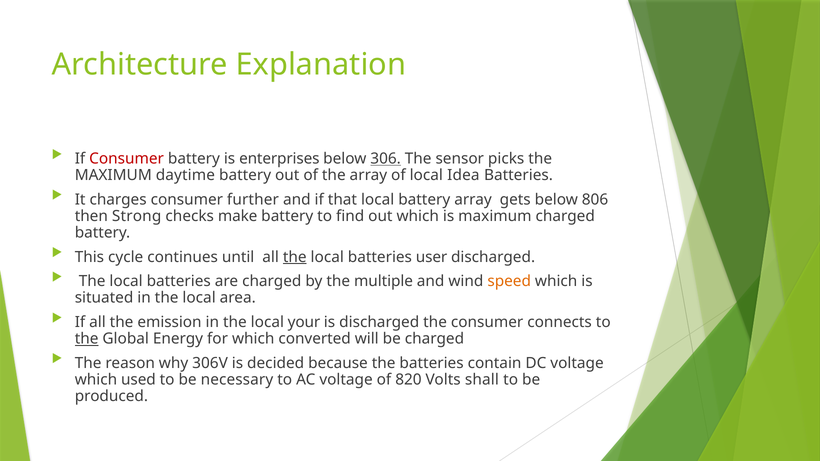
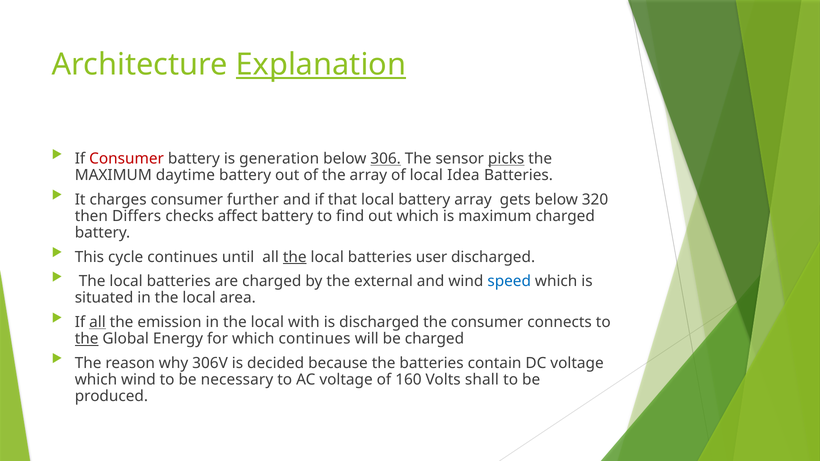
Explanation underline: none -> present (321, 65)
enterprises: enterprises -> generation (279, 159)
picks underline: none -> present (506, 159)
806: 806 -> 320 (595, 200)
Strong: Strong -> Differs (137, 216)
make: make -> affect (238, 216)
multiple: multiple -> external (384, 281)
speed colour: orange -> blue (509, 281)
all underline: none -> present (97, 322)
your: your -> with (304, 322)
which converted: converted -> continues (315, 339)
which used: used -> wind (138, 380)
820: 820 -> 160 (408, 380)
